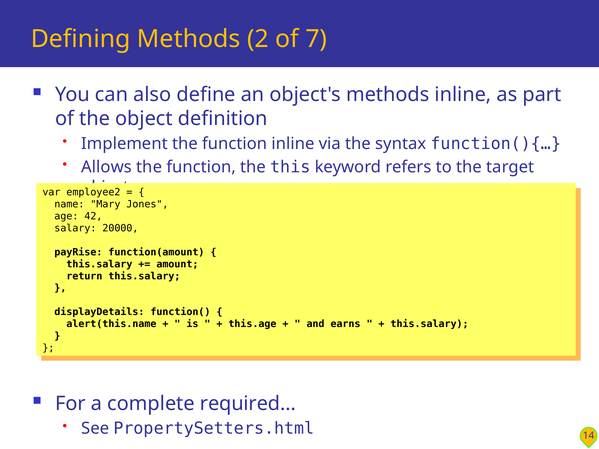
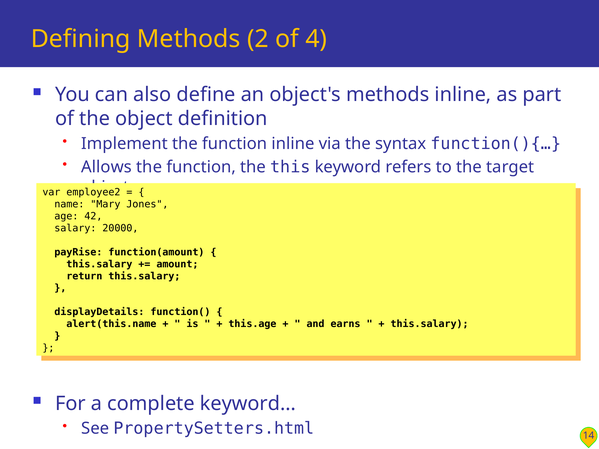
7: 7 -> 4 (316, 39)
required…: required… -> keyword… (248, 404)
